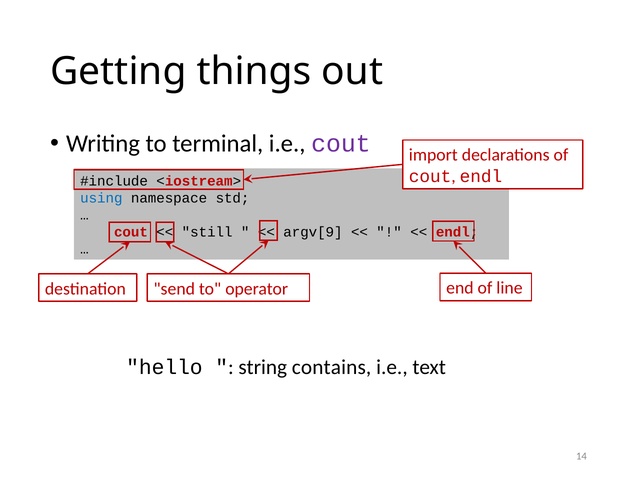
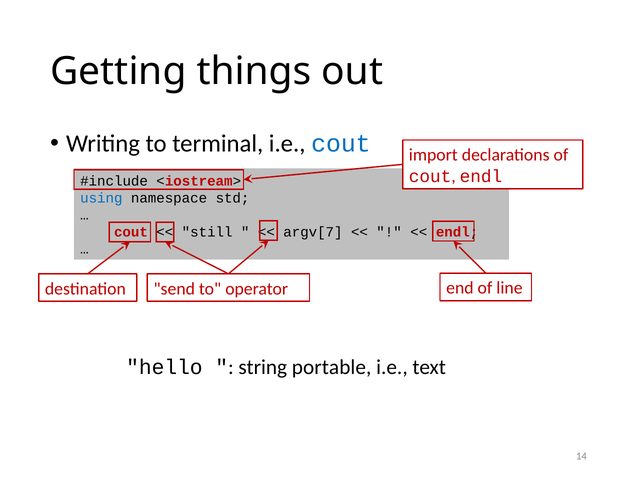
cout colour: purple -> blue (341, 144)
argv[9: argv[9 -> argv[7 (313, 232)
contains: contains -> portable (332, 367)
